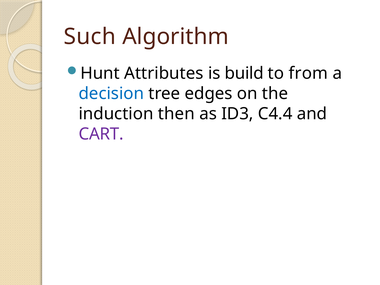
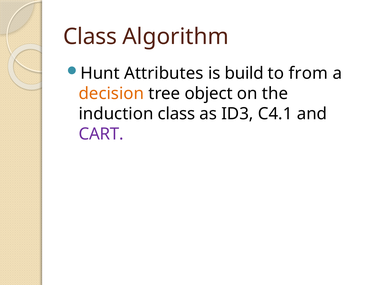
Such: Such -> Class (90, 37)
decision colour: blue -> orange (111, 94)
edges: edges -> object (209, 94)
induction then: then -> class (176, 114)
C4.4: C4.4 -> C4.1 (275, 114)
